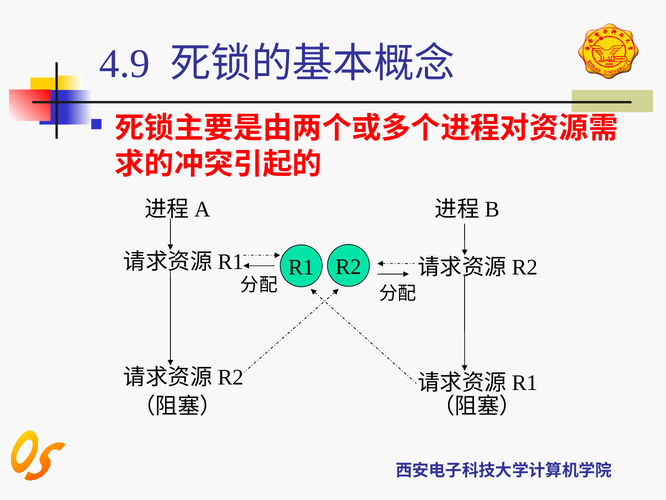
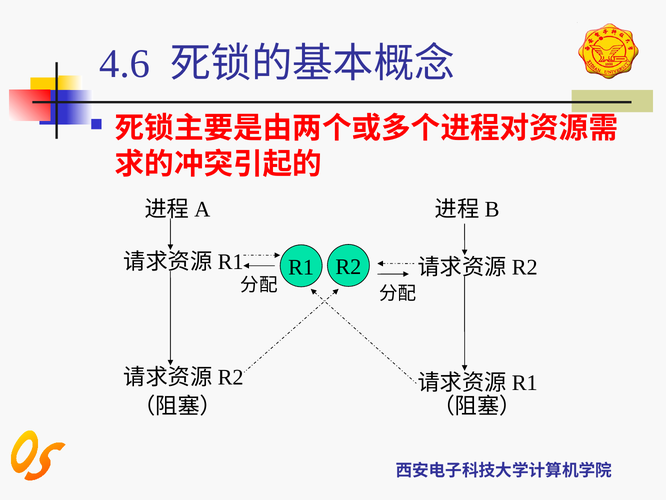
4.9: 4.9 -> 4.6 (125, 64)
